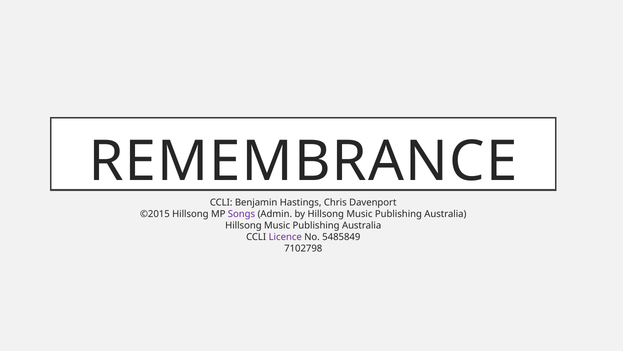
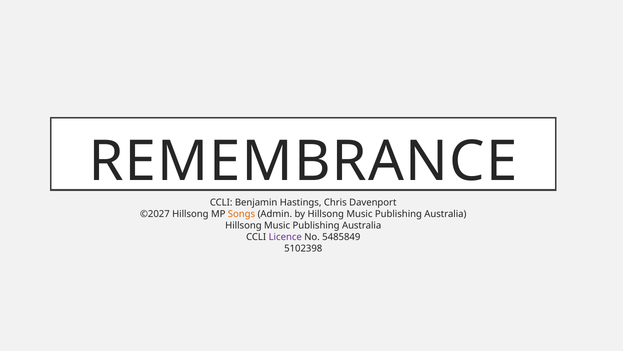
©2015: ©2015 -> ©2027 (155, 214)
Songs colour: purple -> orange (242, 214)
7102798: 7102798 -> 5102398 (303, 248)
